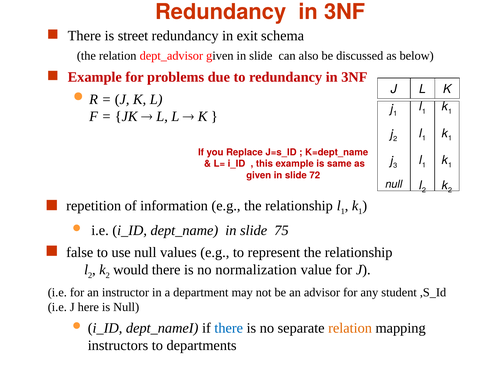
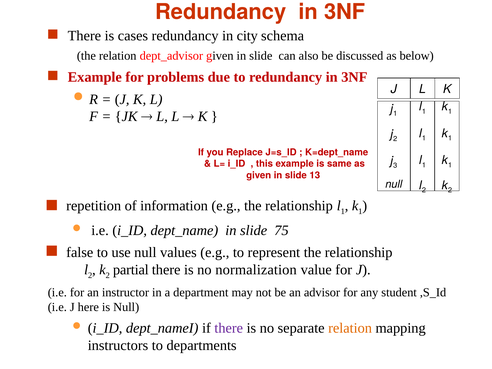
street: street -> cases (133, 36)
exit: exit -> city (247, 36)
72: 72 -> 13 (315, 175)
would: would -> partial (131, 270)
there colour: blue -> purple (229, 328)
